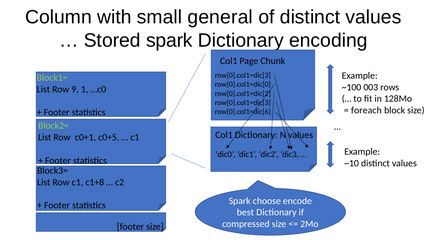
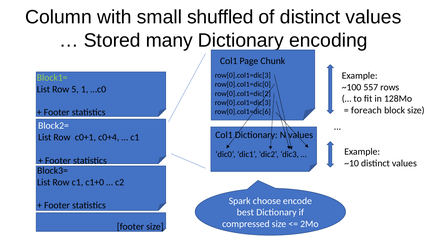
general: general -> shuffled (220, 17)
Stored spark: spark -> many (169, 41)
003: 003 -> 557 (371, 87)
9: 9 -> 5 (75, 89)
Block2= colour: light green -> white (53, 126)
c0+5: c0+5 -> c0+4 (109, 138)
c1+8: c1+8 -> c1+0 (95, 182)
